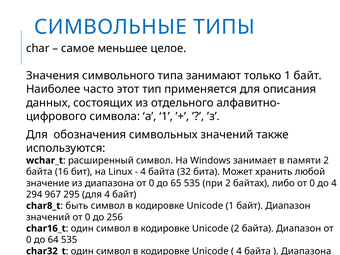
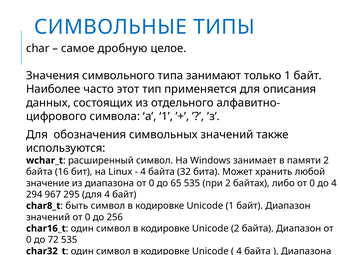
меньшее: меньшее -> дробную (123, 48)
64: 64 -> 72 (53, 240)
